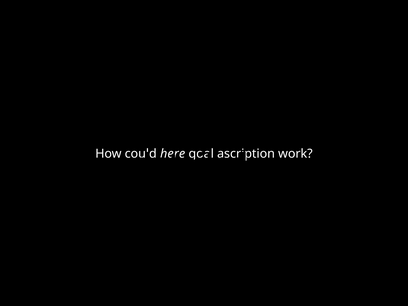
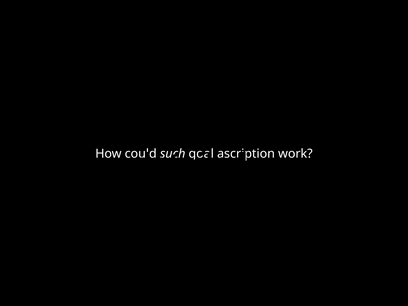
here: here -> such (173, 154)
